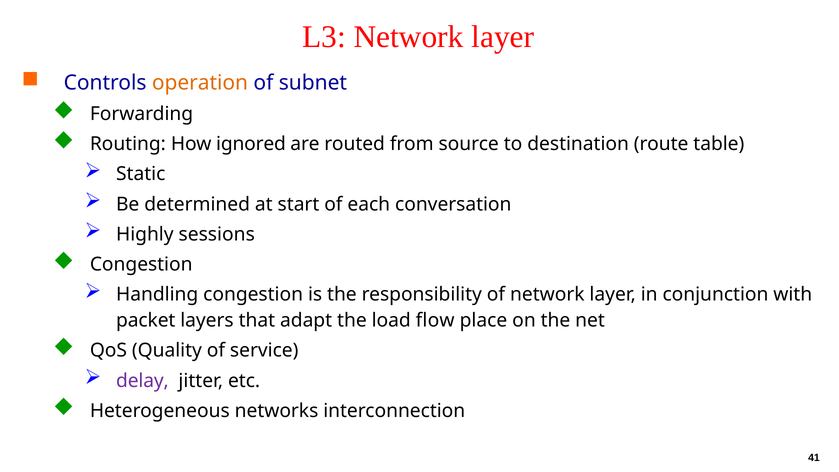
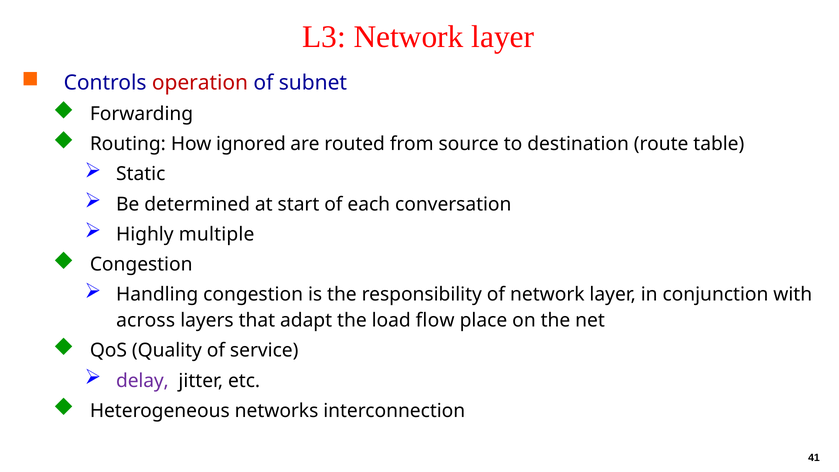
operation colour: orange -> red (200, 83)
sessions: sessions -> multiple (217, 234)
packet: packet -> across (146, 321)
